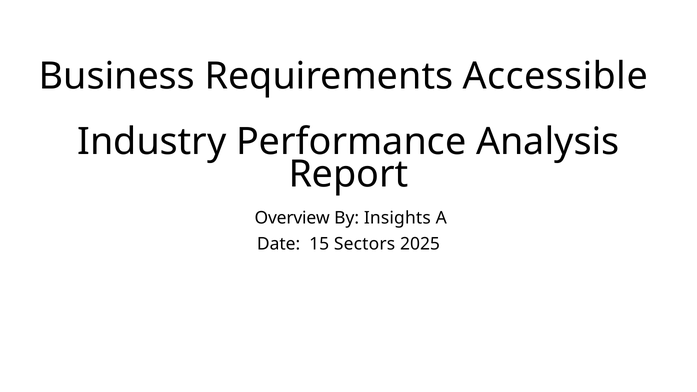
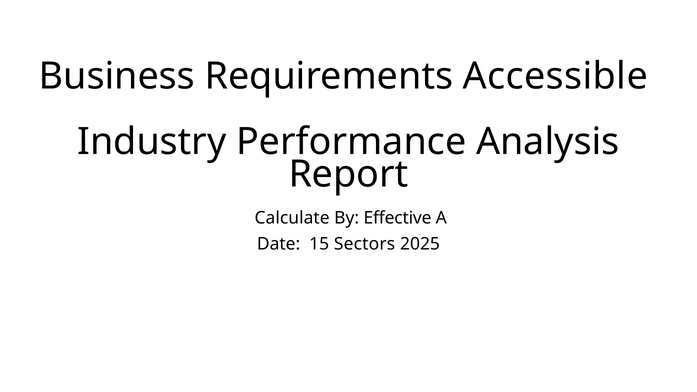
Overview: Overview -> Calculate (292, 218)
Insights: Insights -> Effective (397, 218)
